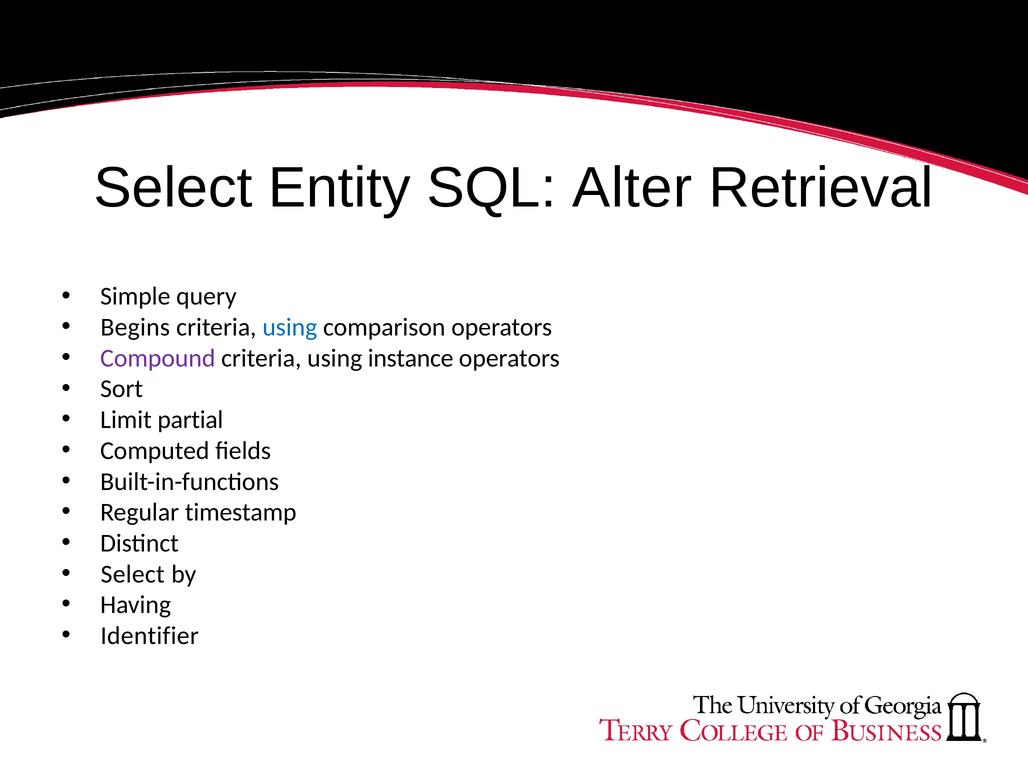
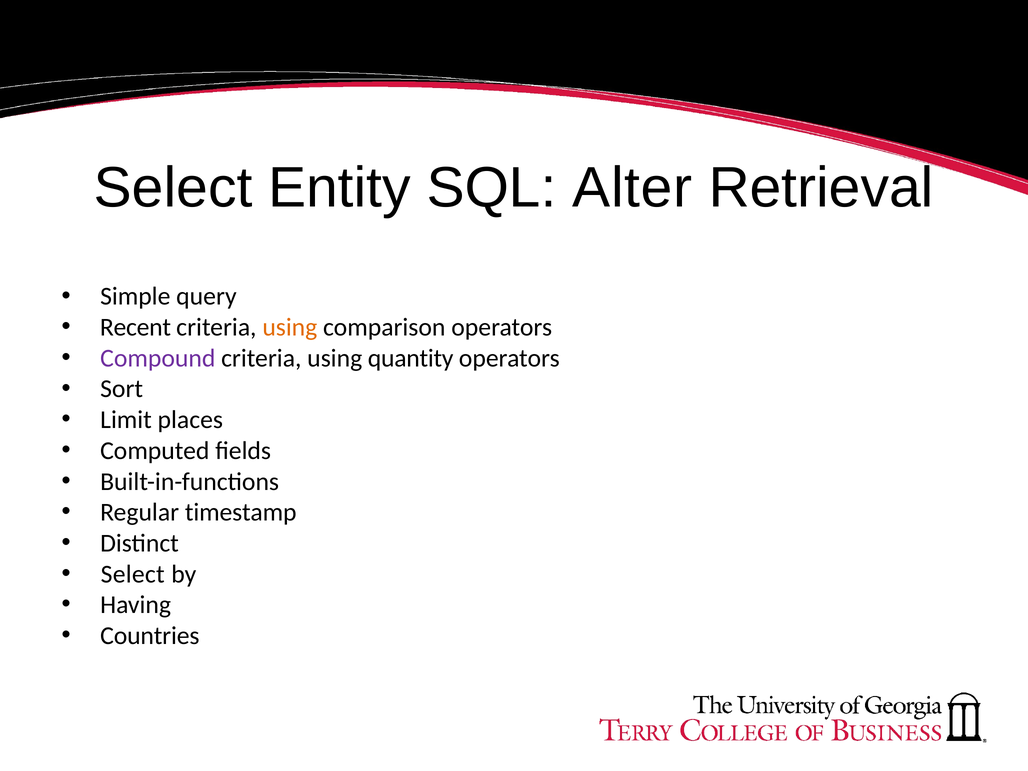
Begins: Begins -> Recent (135, 327)
using colour: blue -> orange (290, 327)
instance: instance -> quantity (411, 358)
partial: partial -> places (190, 420)
Identifier: Identifier -> Countries (150, 636)
